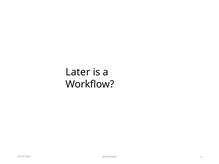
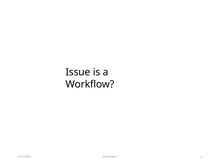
Later: Later -> Issue (78, 72)
